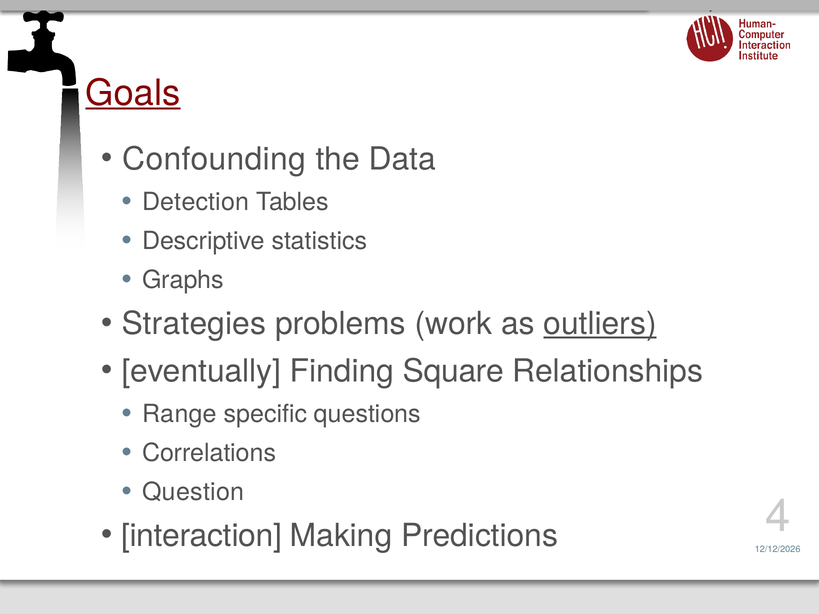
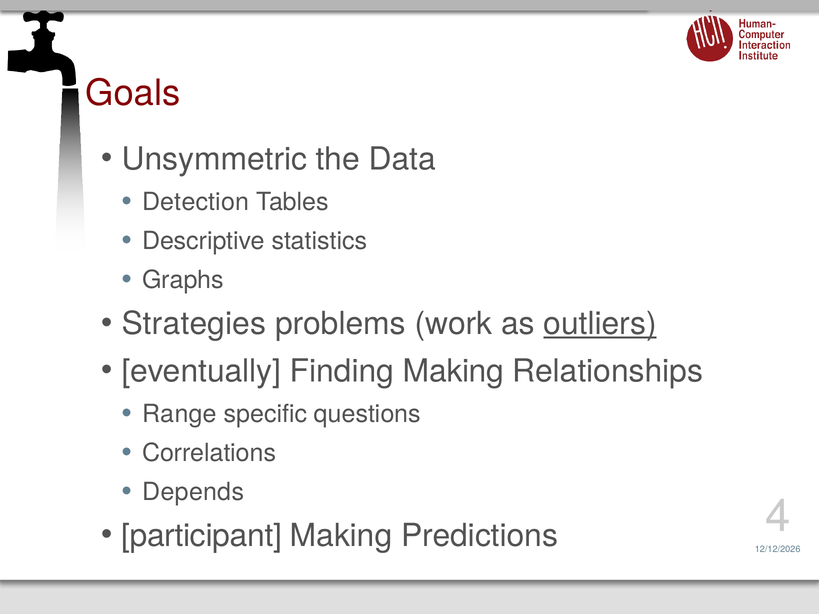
Goals underline: present -> none (133, 93)
Confounding: Confounding -> Unsymmetric (214, 159)
Finding Square: Square -> Making (453, 371)
Question: Question -> Depends (193, 492)
interaction: interaction -> participant (202, 536)
